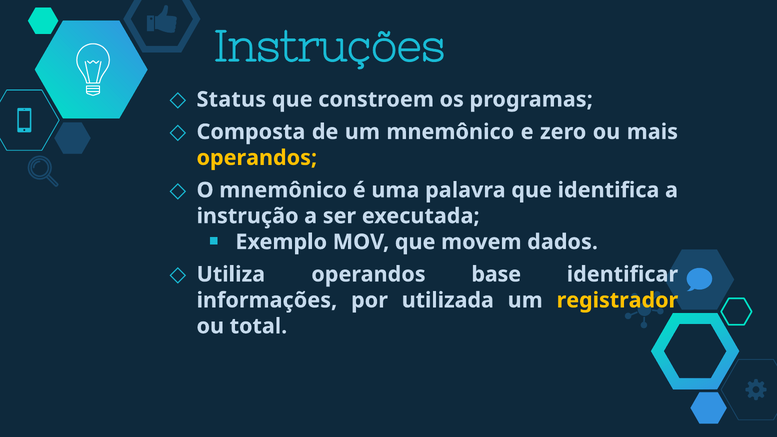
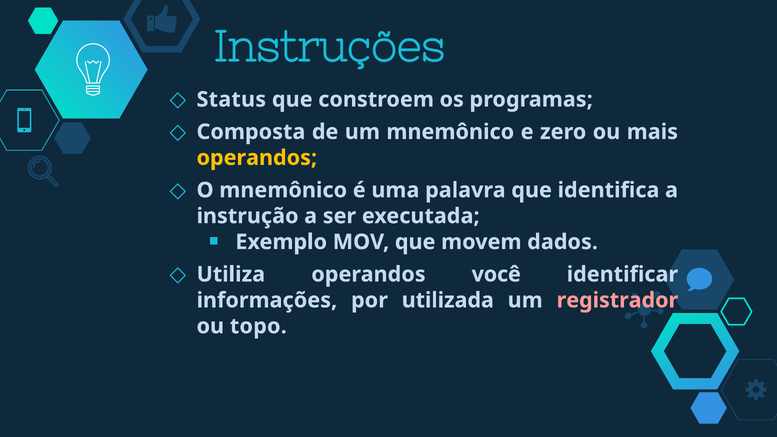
base: base -> você (496, 274)
registrador colour: yellow -> pink (617, 300)
total: total -> topo (258, 326)
